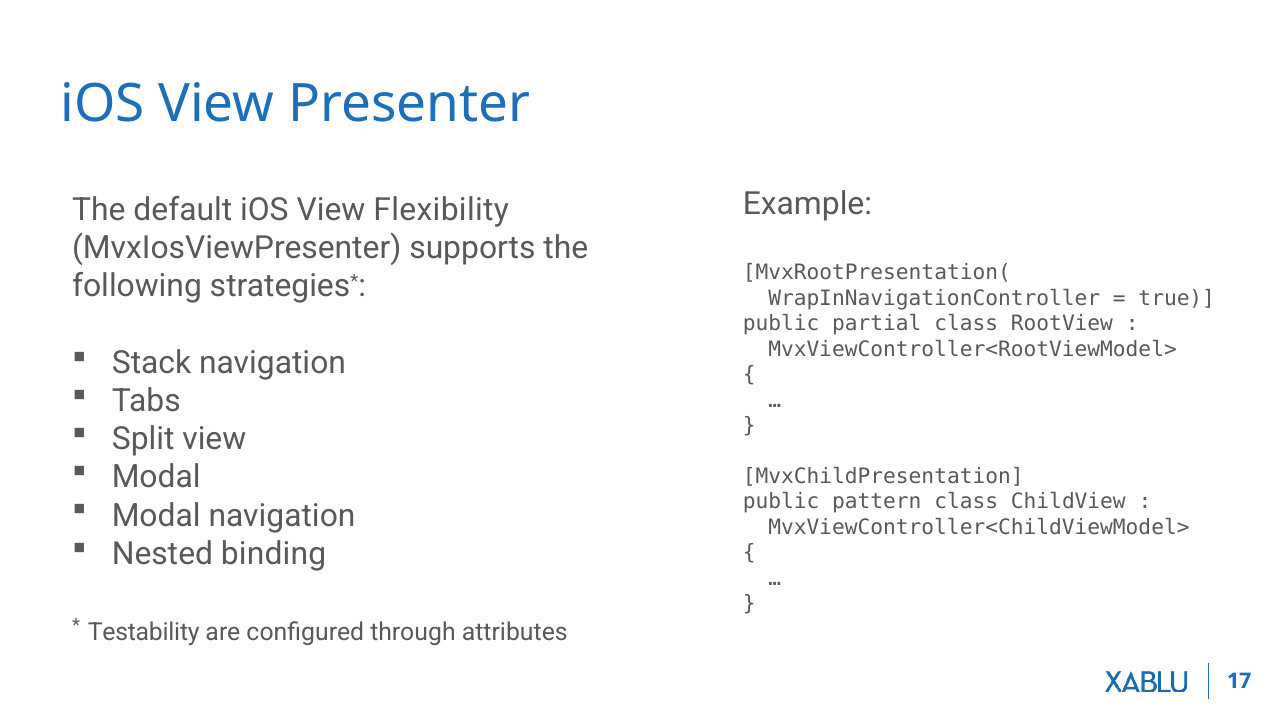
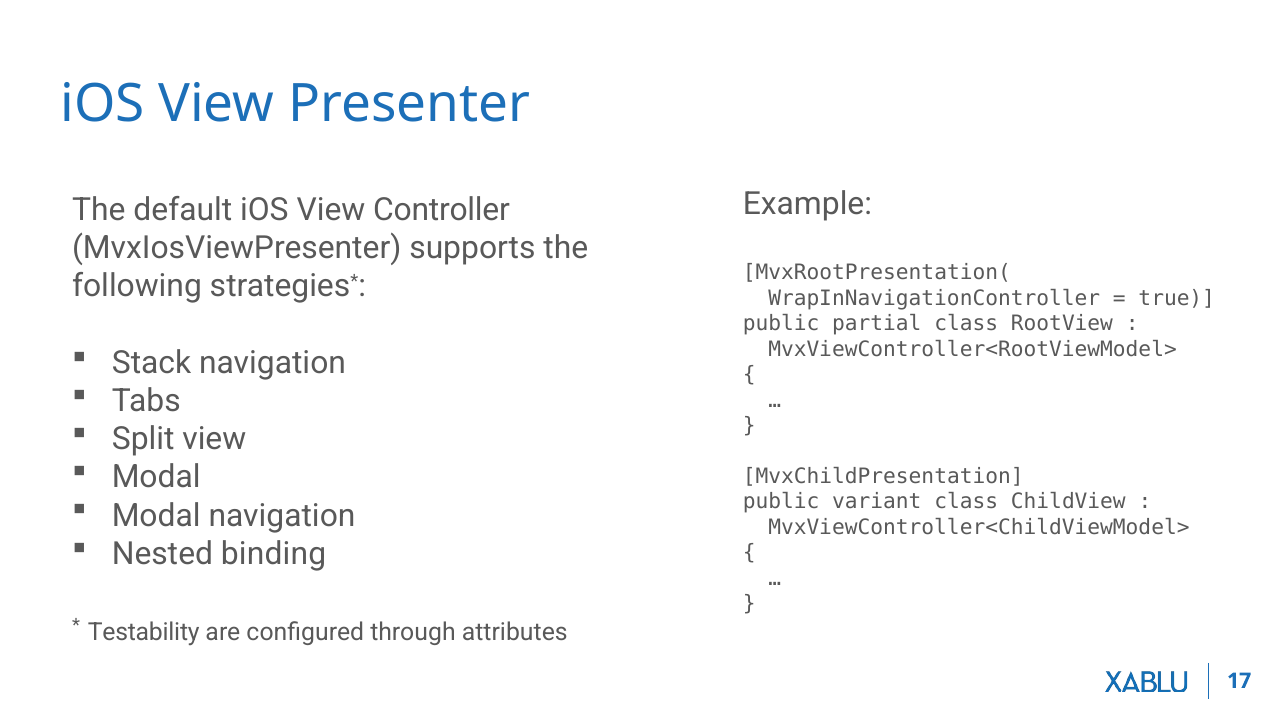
Flexibility: Flexibility -> Controller (441, 210)
pattern: pattern -> variant (877, 502)
